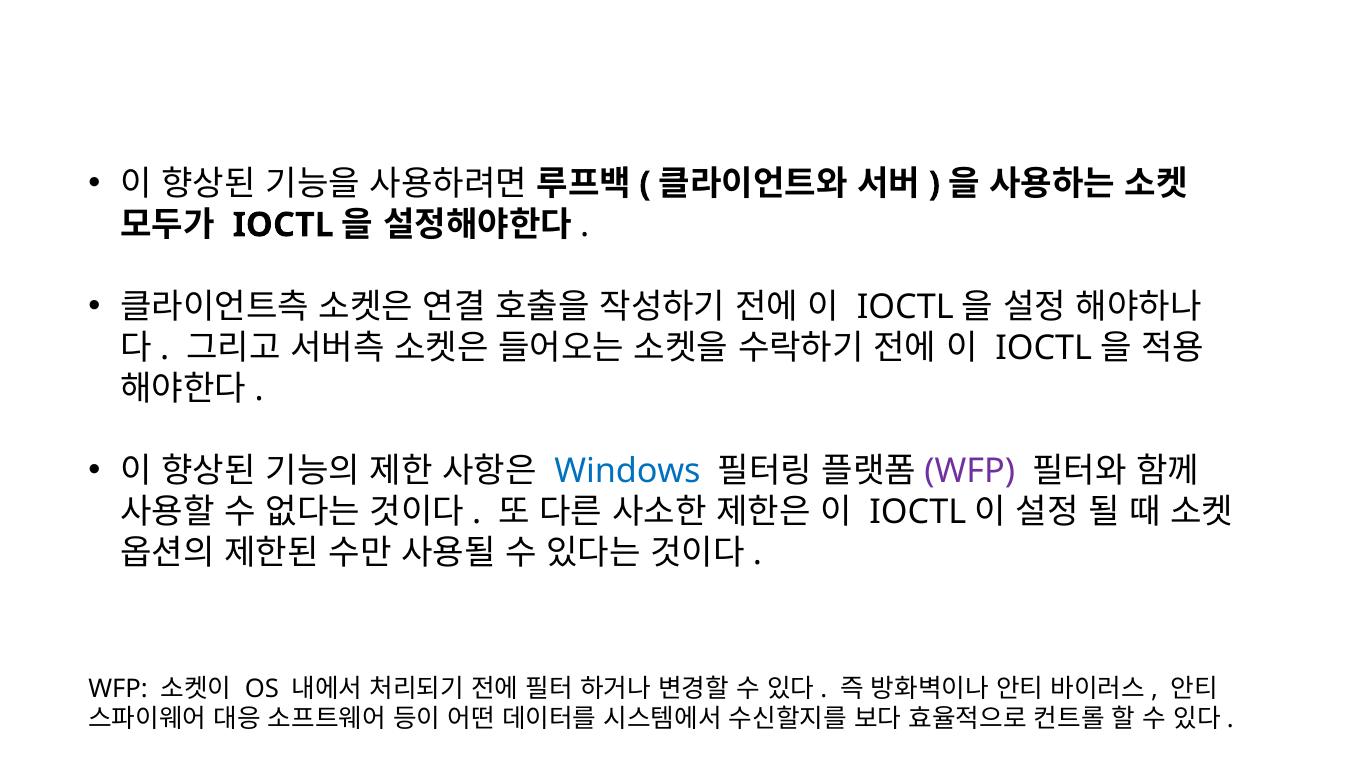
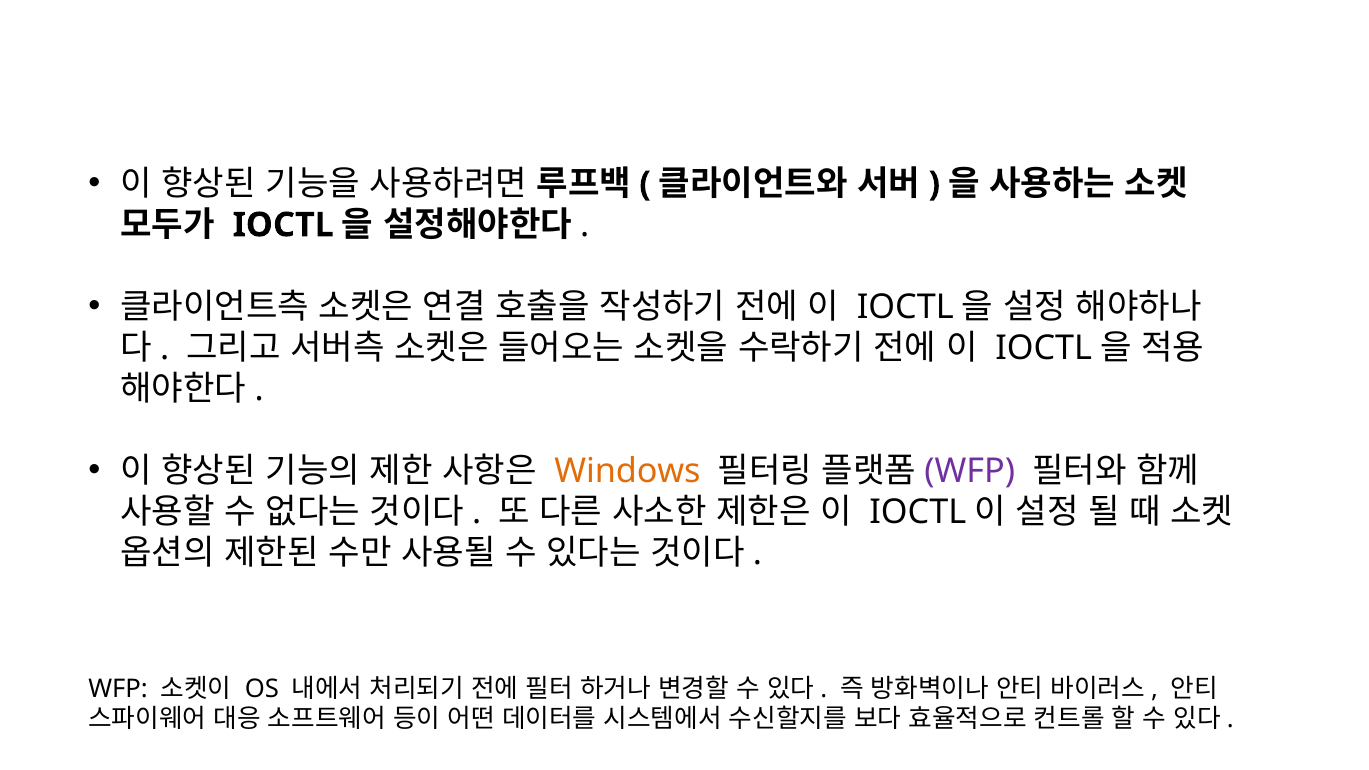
Windows colour: blue -> orange (627, 471)
